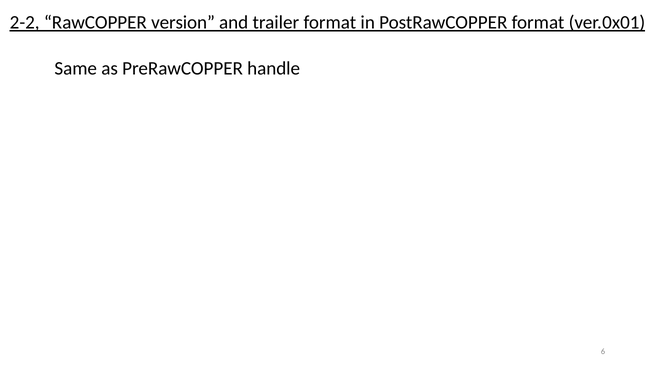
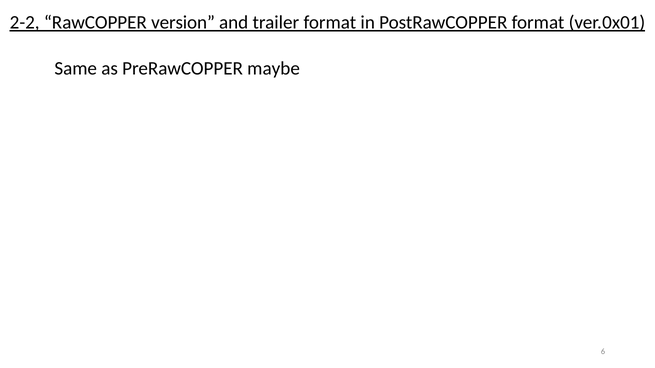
handle: handle -> maybe (274, 68)
